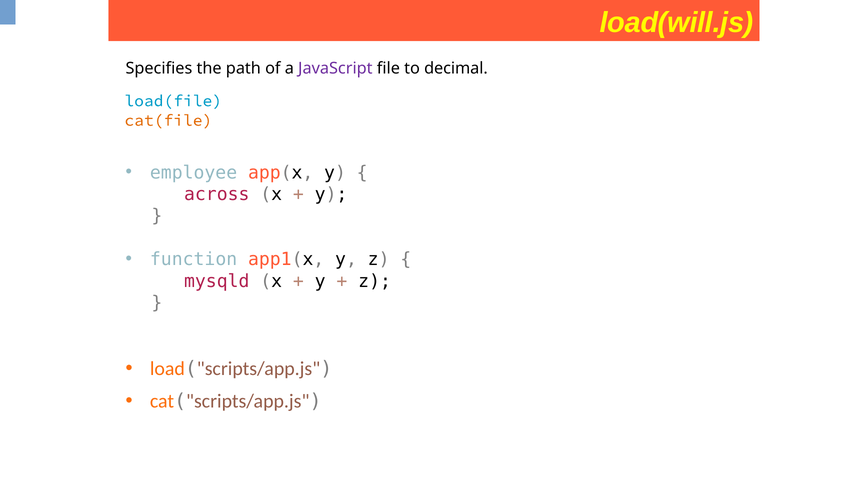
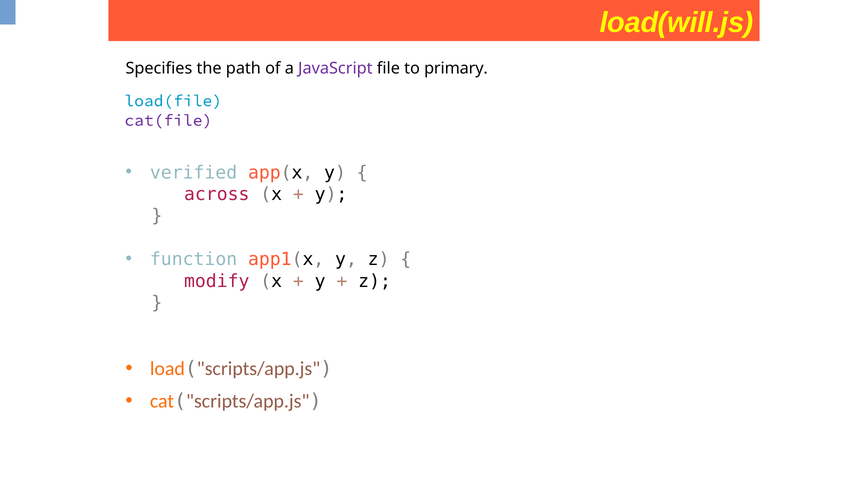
decimal: decimal -> primary (456, 68)
cat(file colour: orange -> purple (168, 120)
employee: employee -> verified (194, 173)
mysqld: mysqld -> modify (217, 281)
